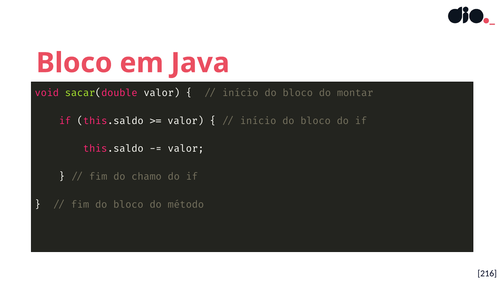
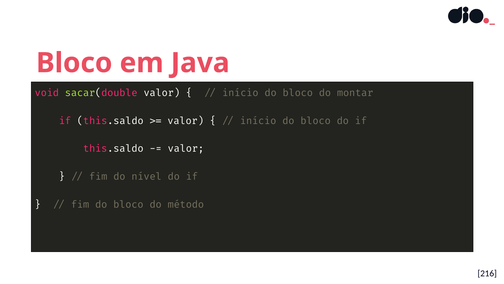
chamo: chamo -> nível (147, 176)
